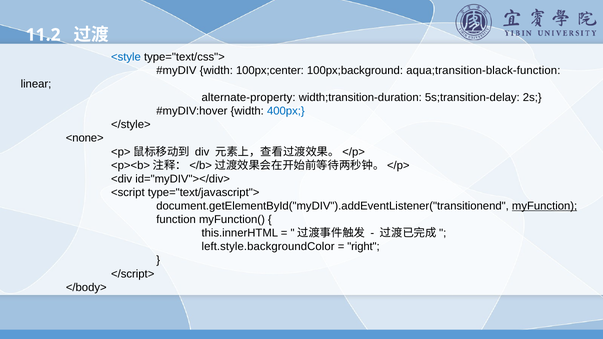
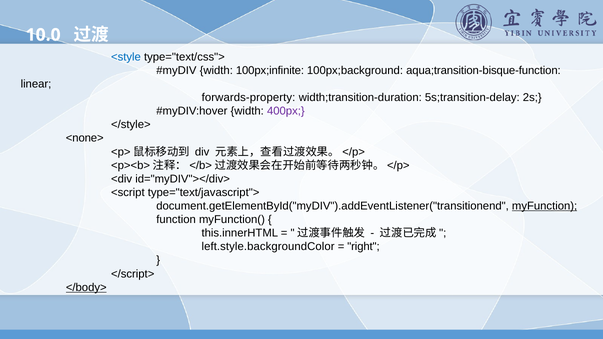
11.2: 11.2 -> 10.0 (43, 35)
100px;center: 100px;center -> 100px;infinite (270, 70)
aqua;transition-black-function: aqua;transition-black-function -> aqua;transition-bisque-function (483, 70)
alternate-property: alternate-property -> forwards-property (249, 98)
400px colour: blue -> purple (286, 111)
</body> underline: none -> present (86, 288)
